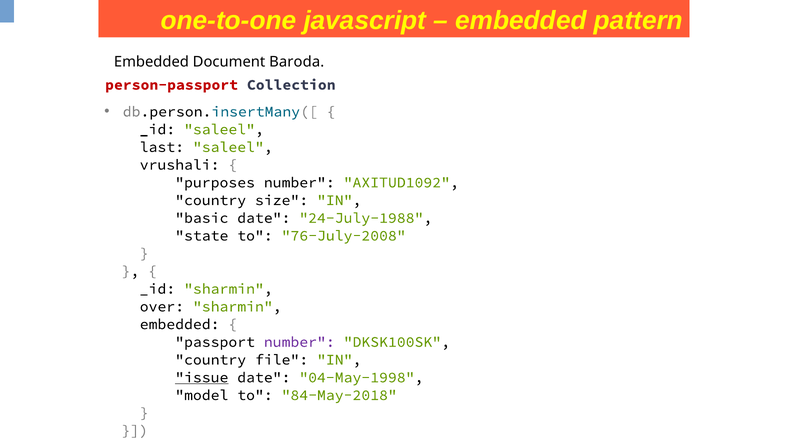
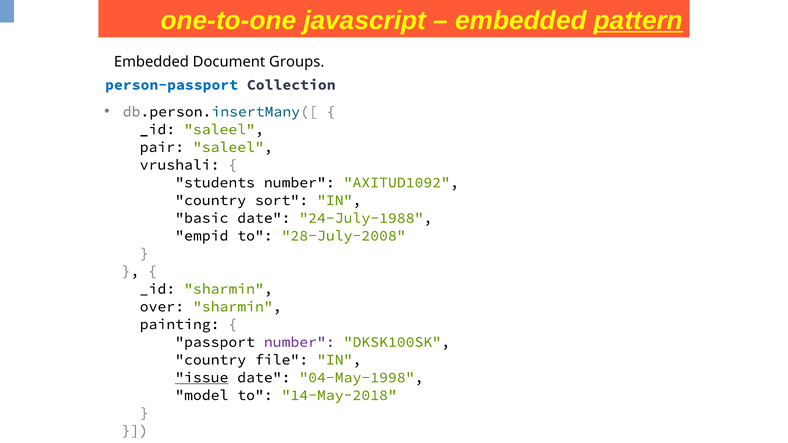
pattern underline: none -> present (638, 21)
Baroda: Baroda -> Groups (297, 62)
person-passport colour: red -> blue (172, 85)
last: last -> pair (162, 147)
purposes: purposes -> students (215, 183)
size: size -> sort (282, 200)
state: state -> empid (202, 236)
76-July-2008: 76-July-2008 -> 28-July-2008 (344, 236)
embedded: embedded -> painting (180, 324)
84-May-2018: 84-May-2018 -> 14-May-2018 (339, 395)
